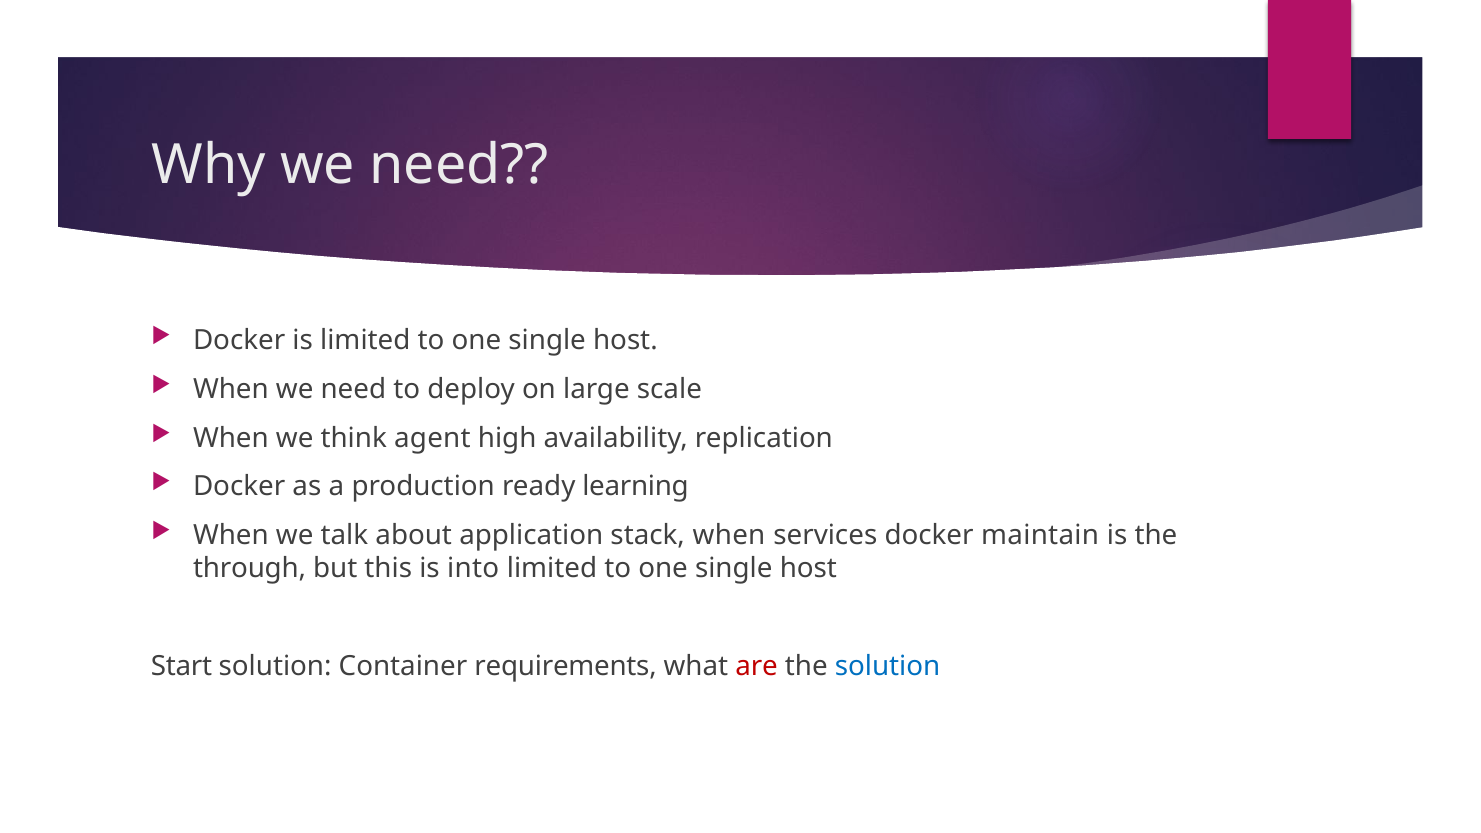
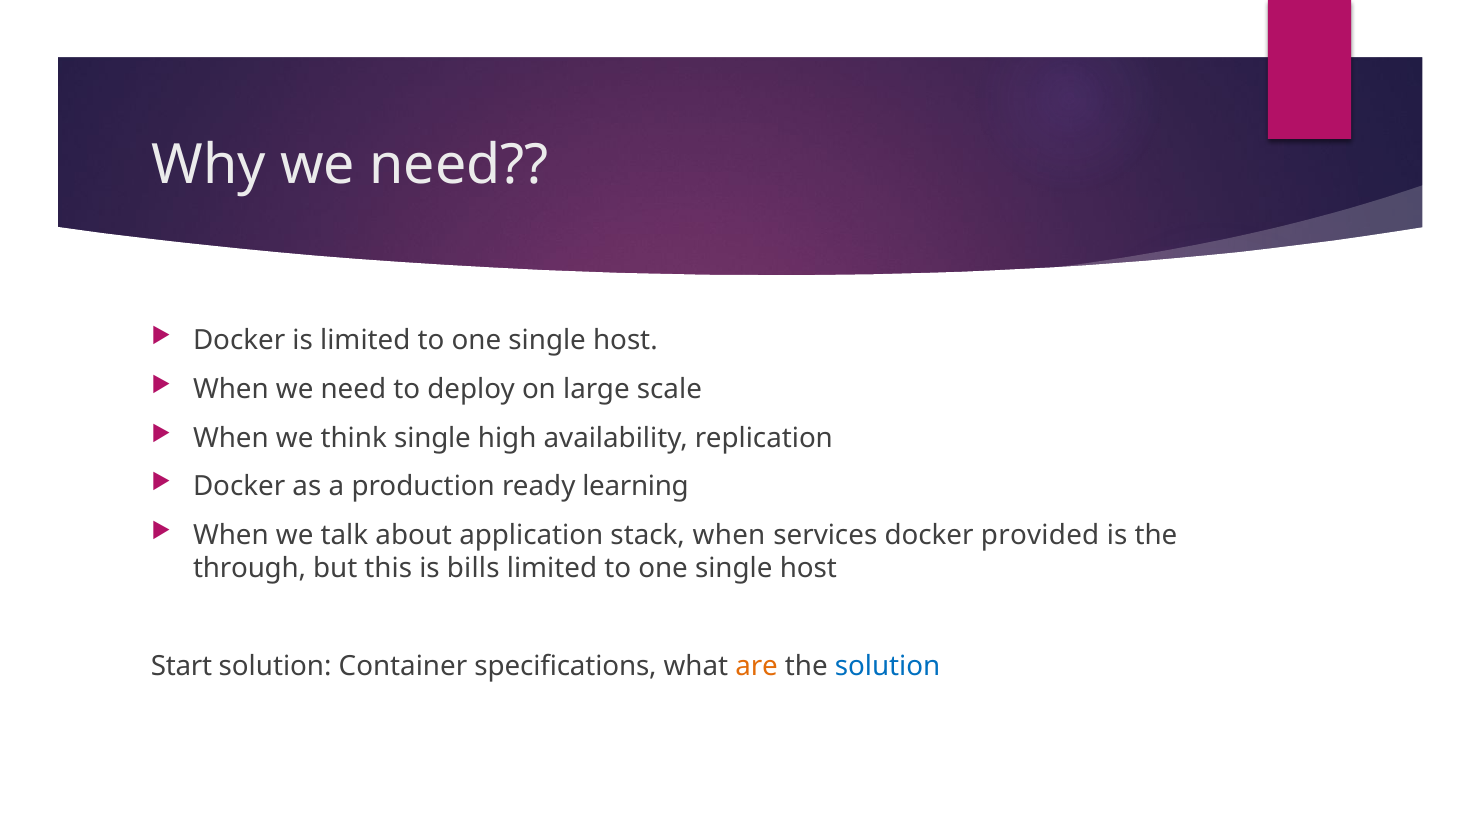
think agent: agent -> single (433, 438)
maintain: maintain -> provided (1040, 535)
into: into -> bills (473, 569)
requirements: requirements -> specifications (566, 666)
are colour: red -> orange (757, 666)
